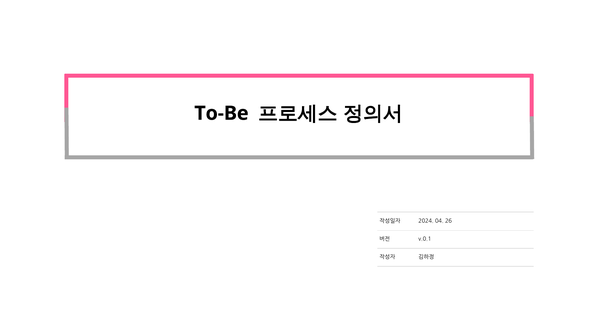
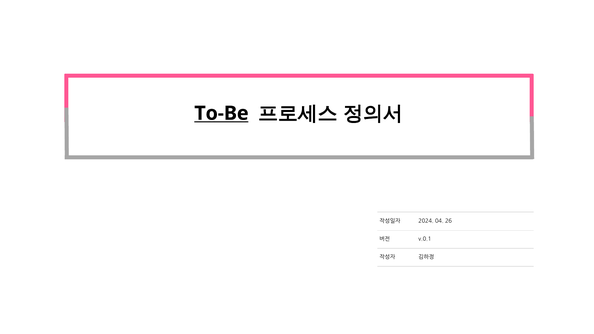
To-Be underline: none -> present (221, 113)
